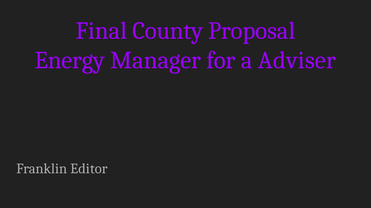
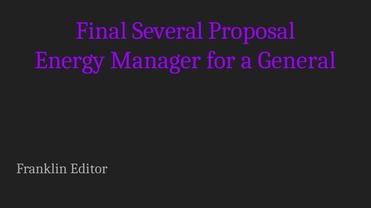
County: County -> Several (168, 31)
Adviser: Adviser -> General (297, 61)
